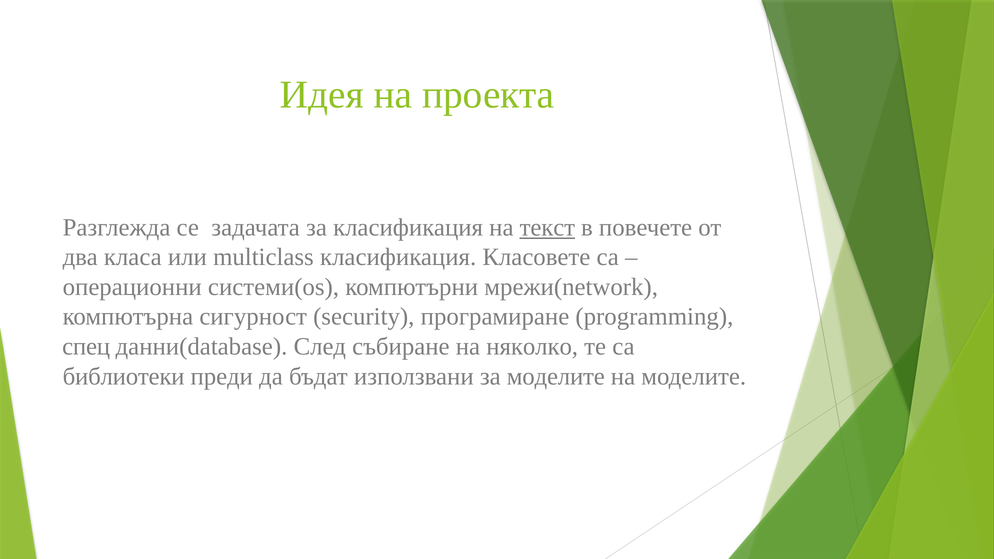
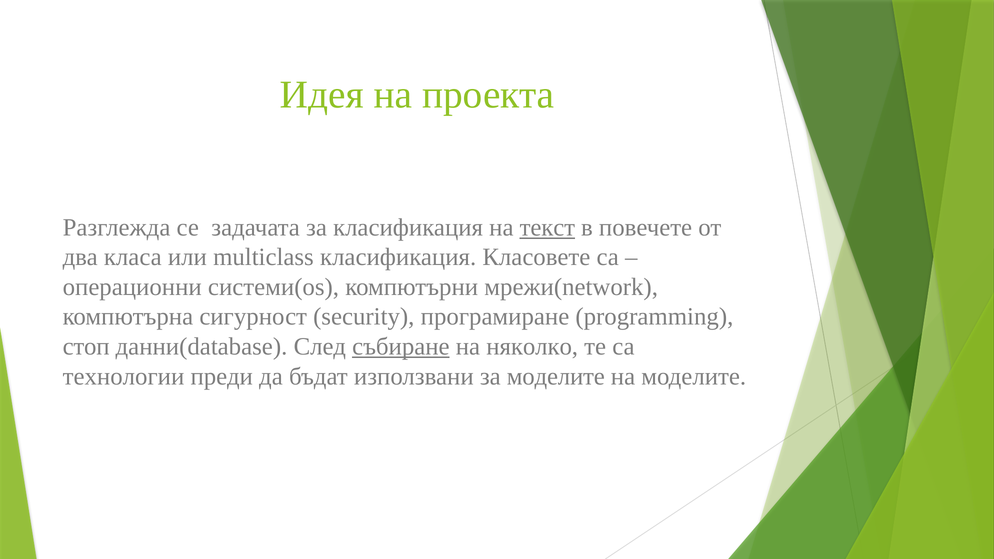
спец: спец -> стоп (86, 347)
събиране underline: none -> present (401, 347)
библиотеки: библиотеки -> технологии (123, 376)
